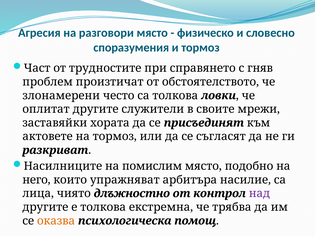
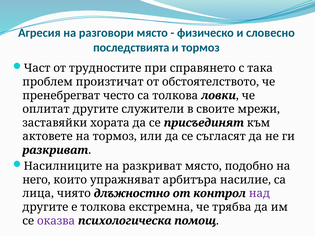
споразумения: споразумения -> последствията (131, 48)
гняв: гняв -> така (260, 68)
злонамерени: злонамерени -> пренебрегват (61, 96)
на помислим: помислим -> разкриват (152, 166)
оказва colour: orange -> purple (56, 221)
